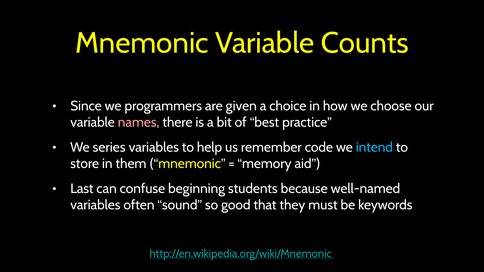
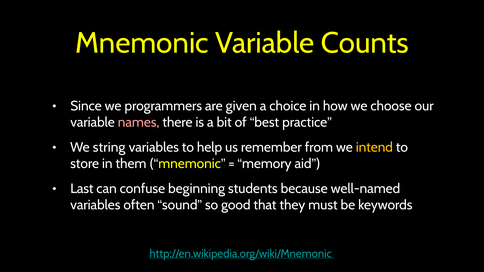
series: series -> string (109, 147)
code: code -> from (319, 147)
intend colour: light blue -> yellow (374, 147)
